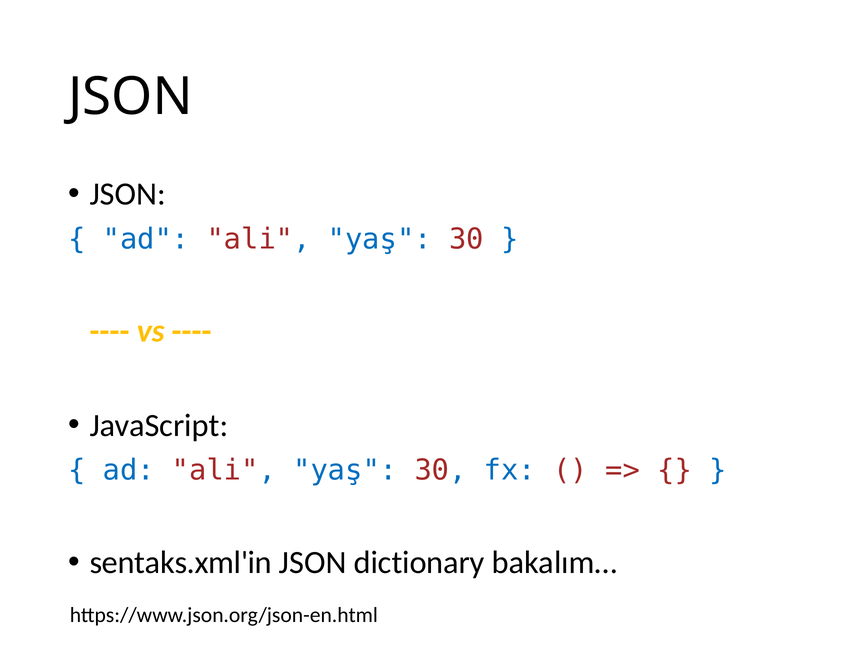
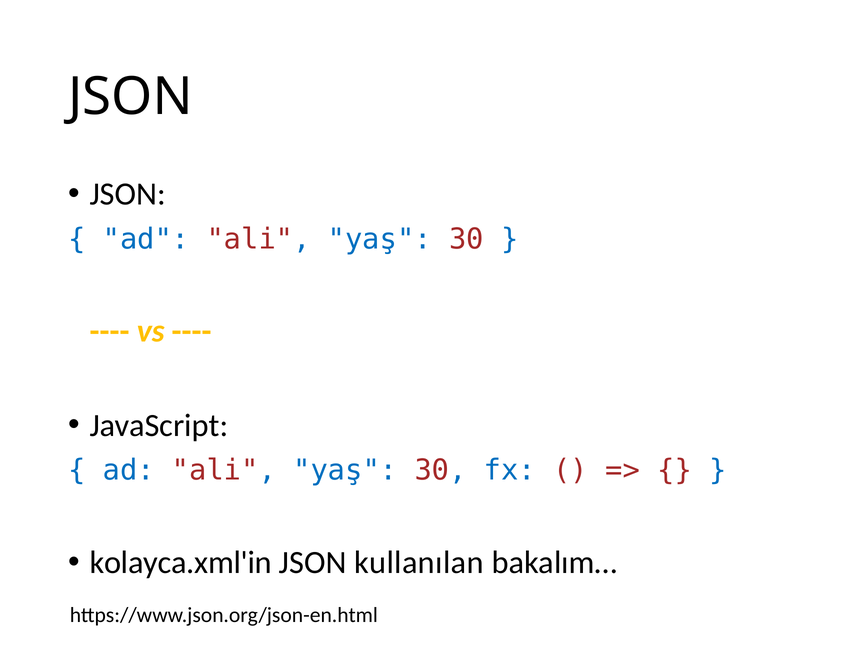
sentaks.xml'in: sentaks.xml'in -> kolayca.xml'in (181, 563)
dictionary: dictionary -> kullanılan (419, 563)
